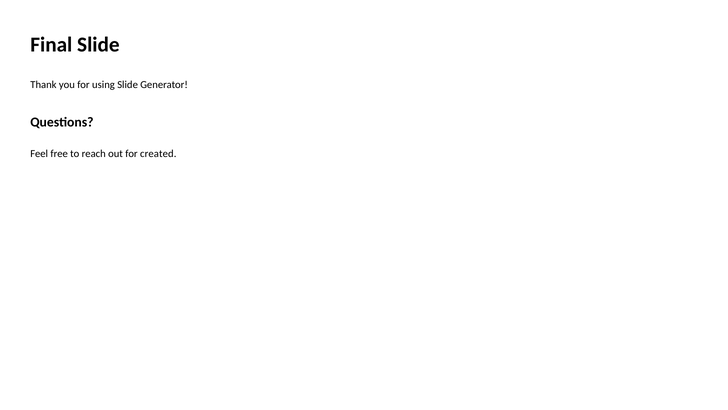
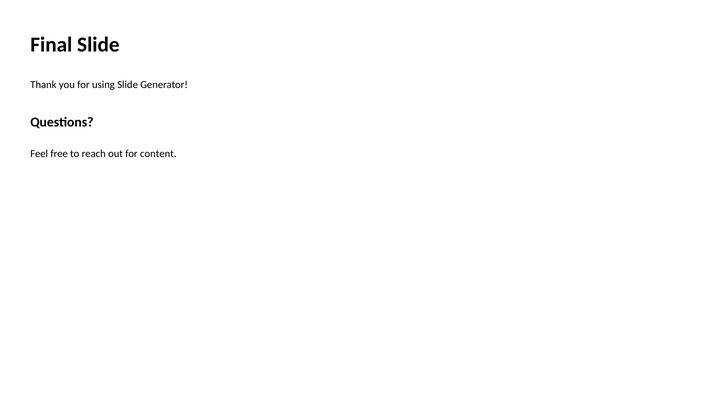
created: created -> content (158, 154)
